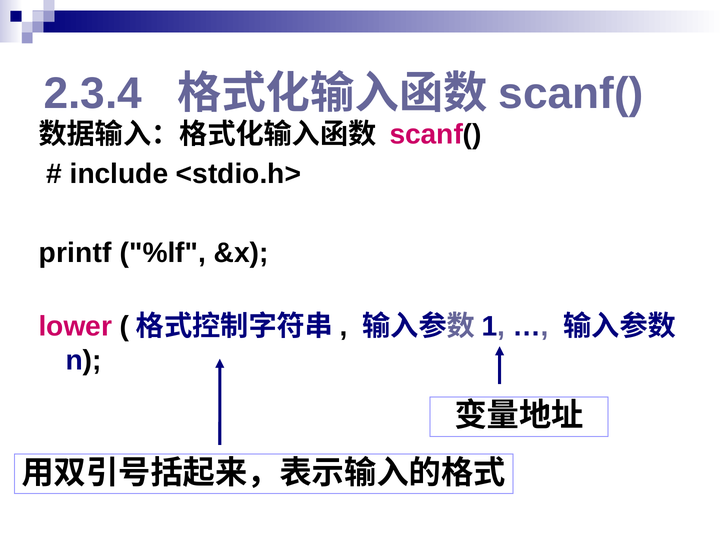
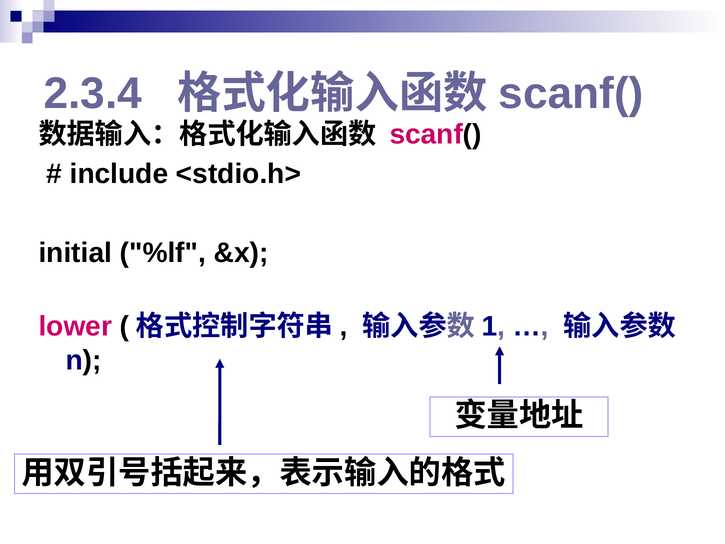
printf: printf -> initial (75, 253)
